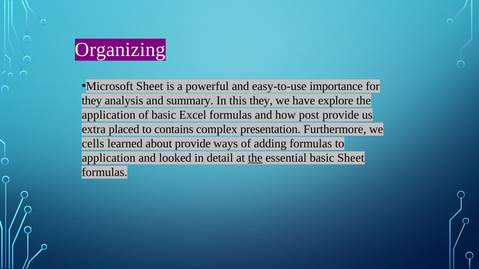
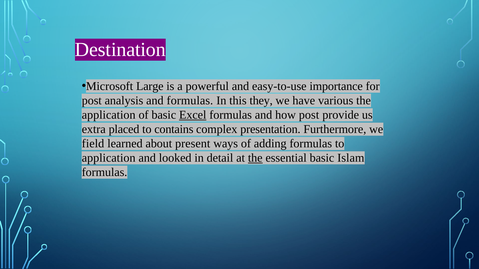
Organizing: Organizing -> Destination (120, 50)
Microsoft Sheet: Sheet -> Large (150, 86)
they: they -> post (92, 101)
and summary: summary -> formulas (190, 101)
explore: explore -> various (336, 101)
Excel underline: none -> present (193, 115)
cells: cells -> field (93, 144)
about provide: provide -> present (193, 144)
basic Sheet: Sheet -> Islam (351, 158)
